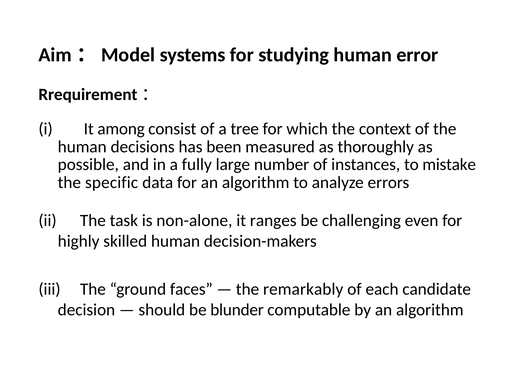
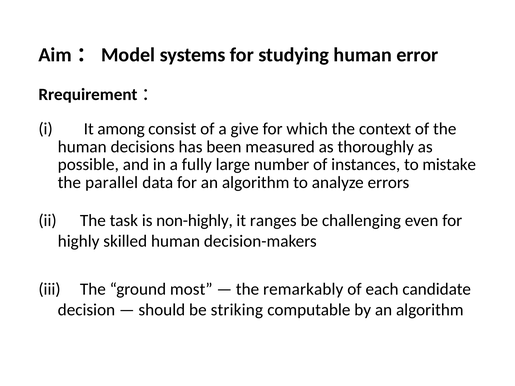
tree: tree -> give (245, 129)
specific: specific -> parallel (112, 183)
non-alone: non-alone -> non-highly (195, 221)
faces: faces -> most (191, 289)
blunder: blunder -> striking (237, 310)
